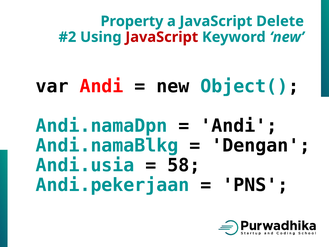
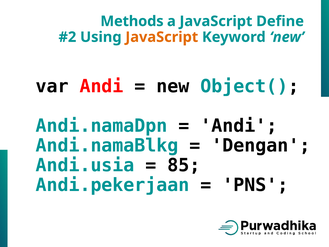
Property: Property -> Methods (132, 21)
Delete: Delete -> Define (280, 21)
JavaScript colour: red -> orange (162, 37)
58: 58 -> 85 (184, 165)
